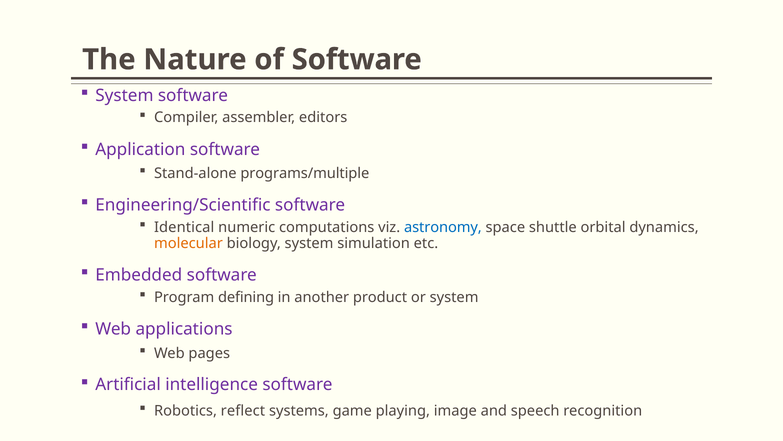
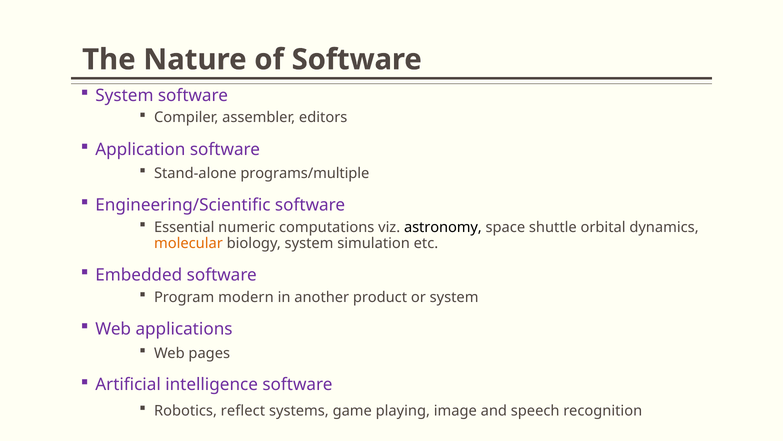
Identical: Identical -> Essential (184, 227)
astronomy colour: blue -> black (443, 227)
defining: defining -> modern (246, 297)
